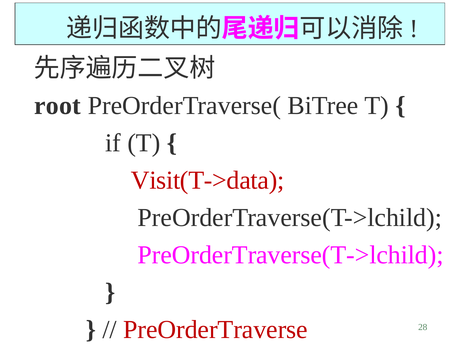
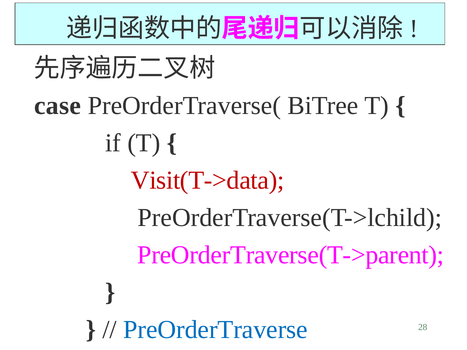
root: root -> case (57, 106)
PreOrderTraverse(T->lchild: PreOrderTraverse(T->lchild -> PreOrderTraverse(T->parent (291, 255)
PreOrderTraverse colour: red -> blue (215, 330)
